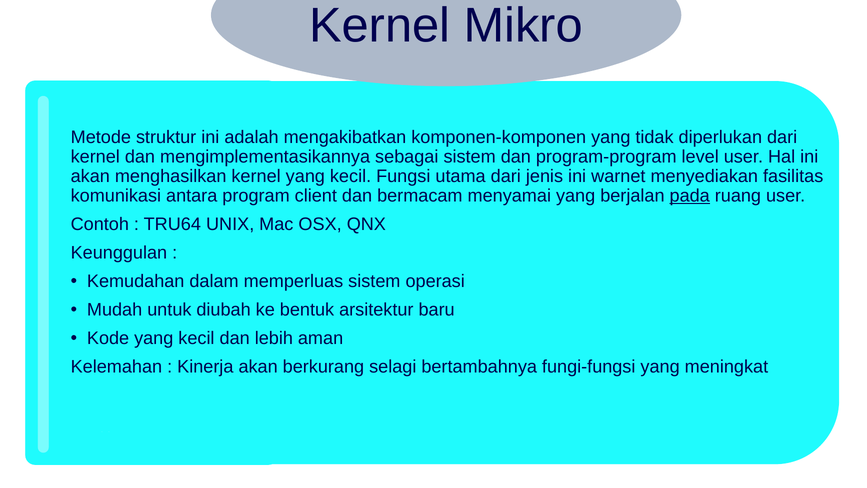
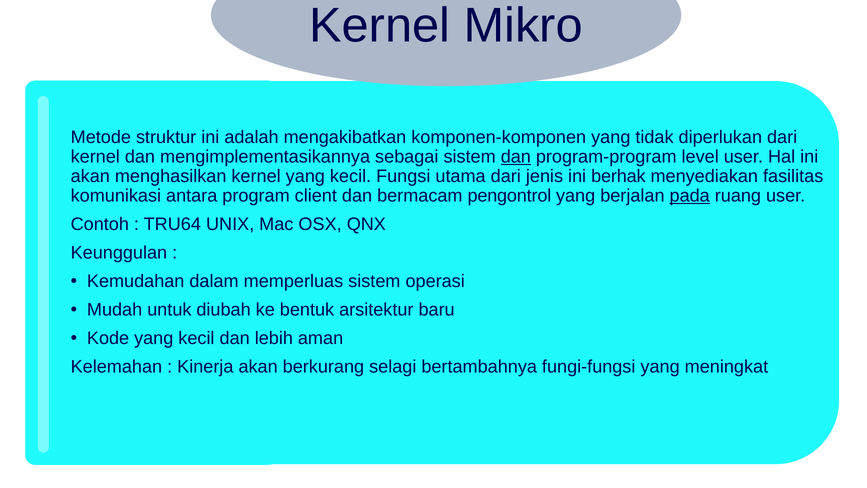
dan underline: none -> present (516, 156)
warnet: warnet -> berhak (618, 176)
menyamai: menyamai -> pengontrol (509, 196)
